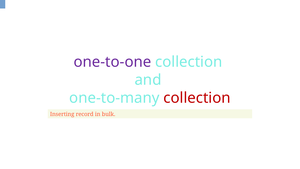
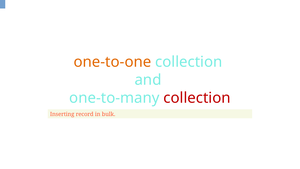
one-to-one colour: purple -> orange (112, 62)
